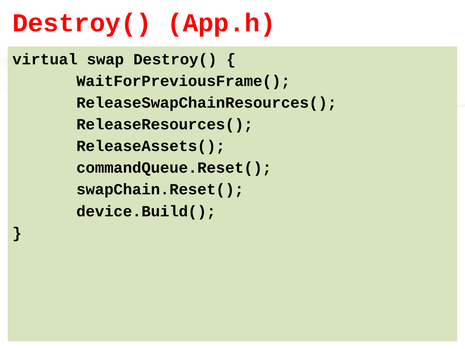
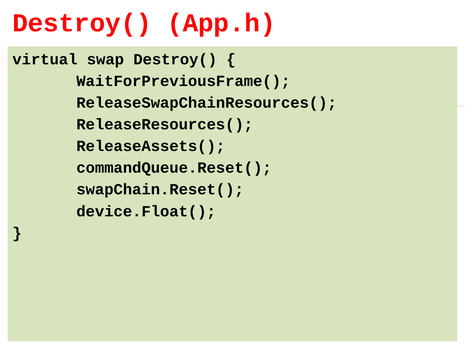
device.Build(: device.Build( -> device.Float( (146, 211)
